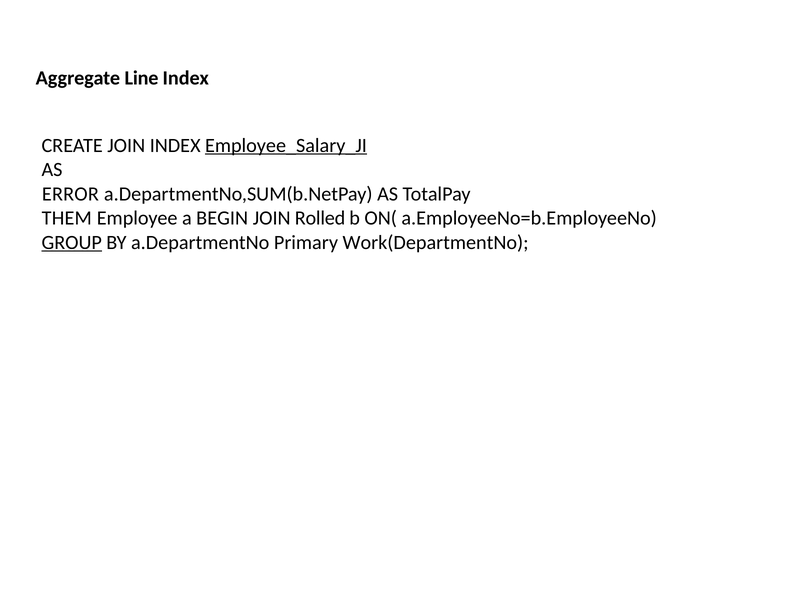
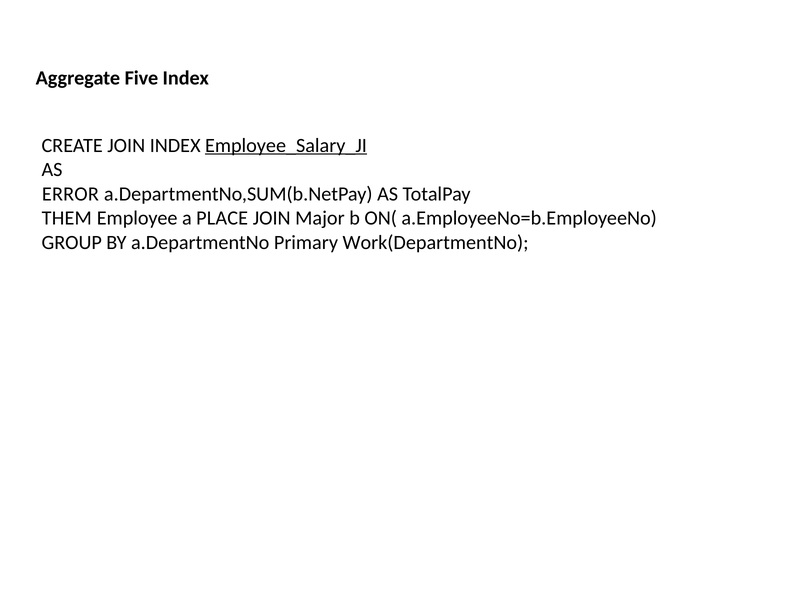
Line: Line -> Five (141, 78)
BEGIN: BEGIN -> PLACE (222, 218)
Rolled: Rolled -> Major (320, 218)
GROUP underline: present -> none (72, 242)
